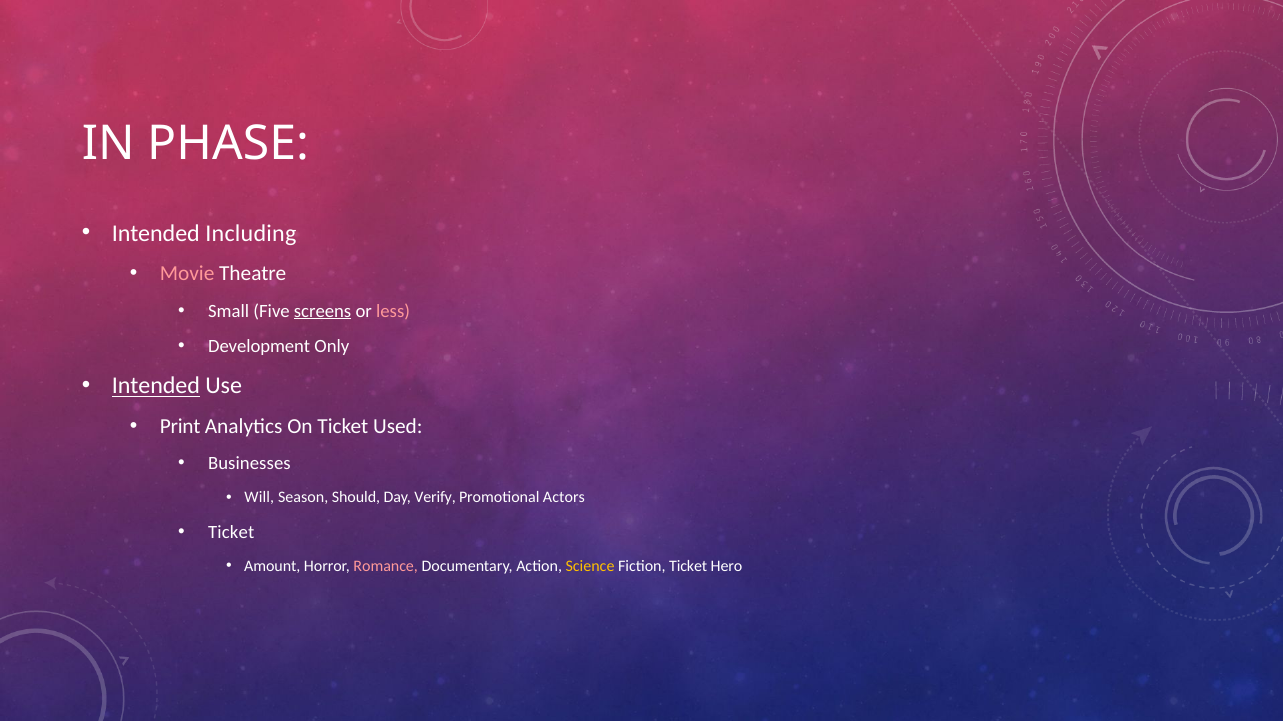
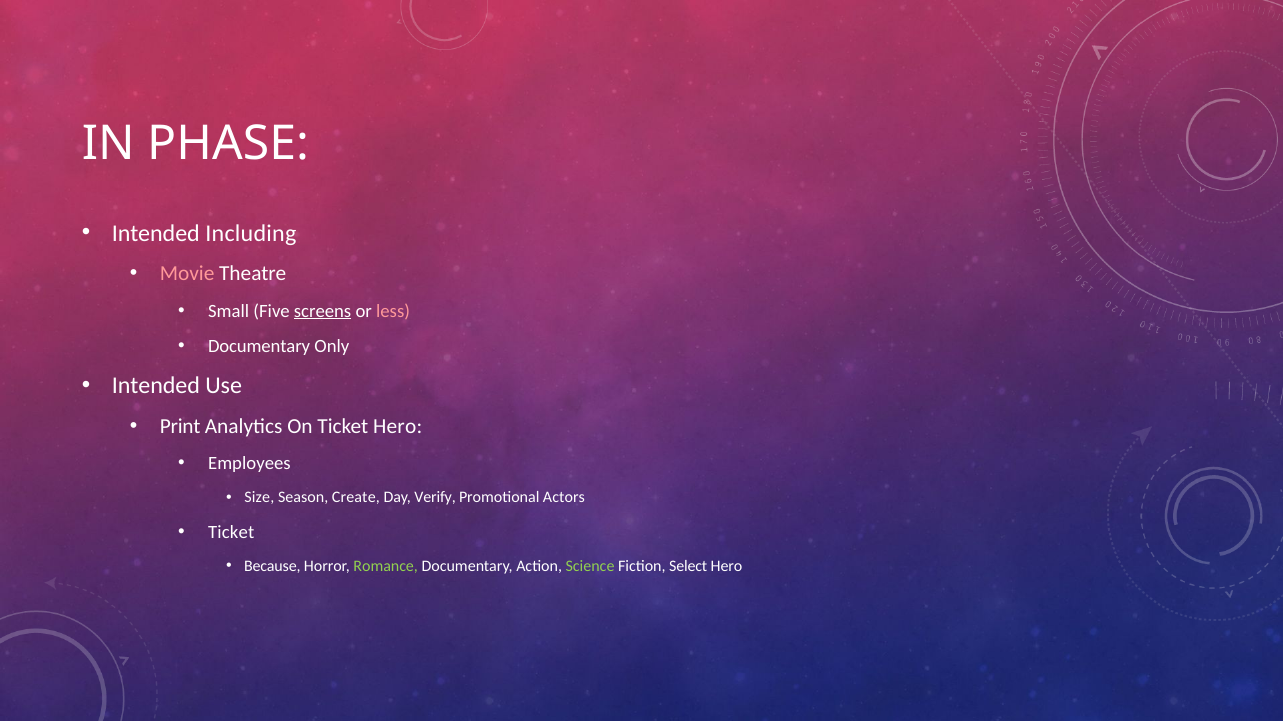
Development: Development -> Documentary (259, 347)
Intended underline: present -> none (156, 386)
Ticket Used: Used -> Hero (398, 427)
Businesses: Businesses -> Employees (249, 464)
Will: Will -> Size (259, 498)
Should: Should -> Create (356, 498)
Amount: Amount -> Because (272, 567)
Romance colour: pink -> light green (386, 567)
Science colour: yellow -> light green (590, 567)
Fiction Ticket: Ticket -> Select (688, 567)
